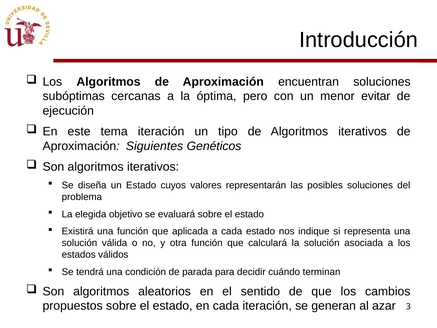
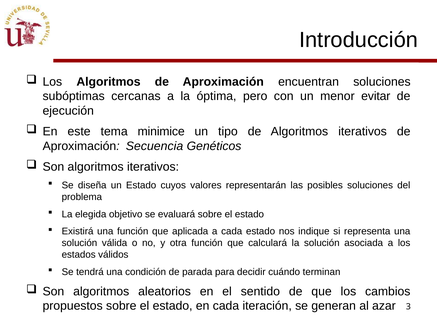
tema iteración: iteración -> minimice (161, 131)
Siguientes: Siguientes -> Secuencia (155, 146)
